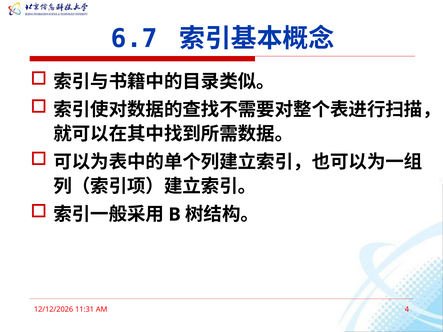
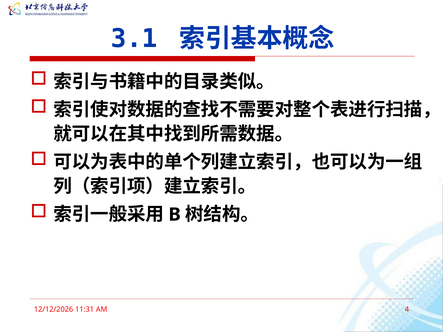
6.7: 6.7 -> 3.1 (134, 39)
